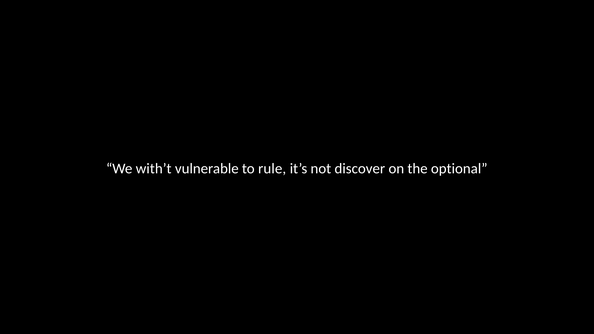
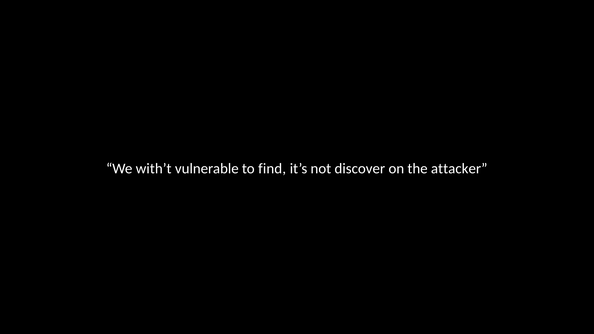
rule: rule -> find (272, 169)
optional: optional -> attacker (459, 169)
